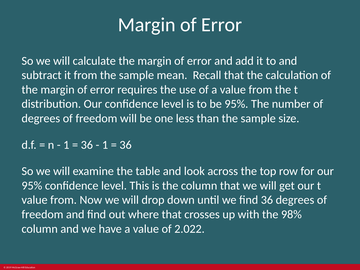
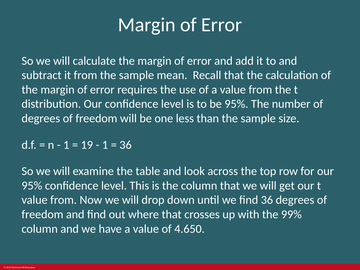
36: 36 -> 19 (87, 145)
98%: 98% -> 99% (291, 214)
2.022: 2.022 -> 4.650 (190, 229)
